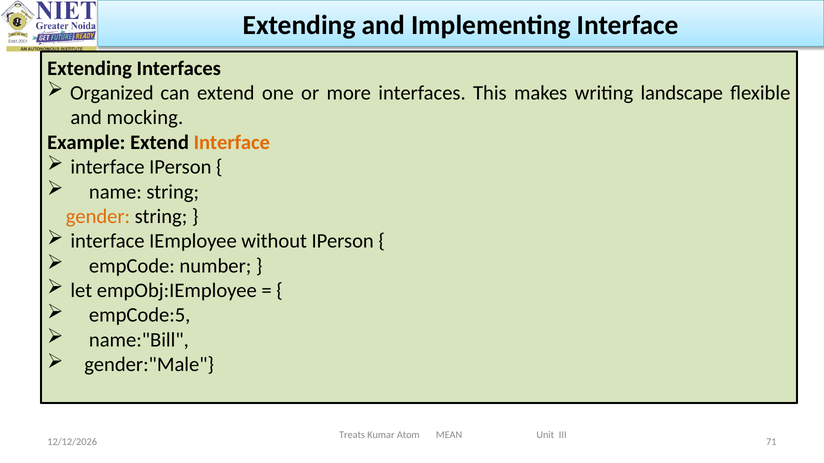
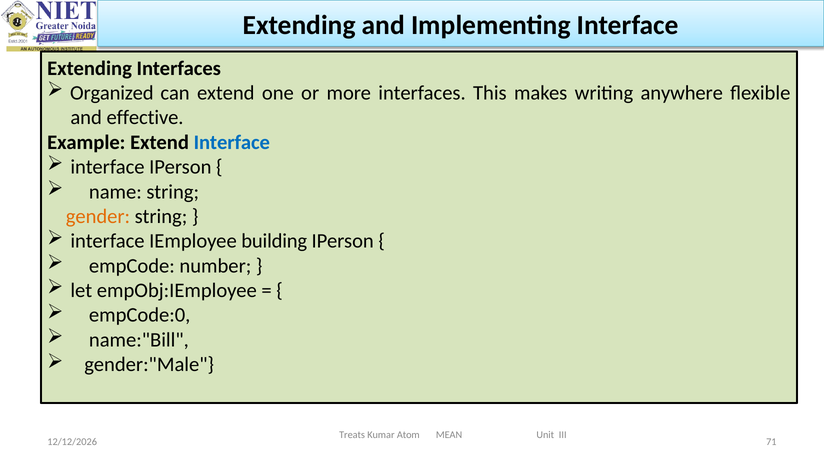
landscape: landscape -> anywhere (682, 93)
mocking: mocking -> effective (145, 118)
Interface colour: orange -> blue (232, 142)
without: without -> building (274, 241)
empCode:5: empCode:5 -> empCode:0 (140, 316)
